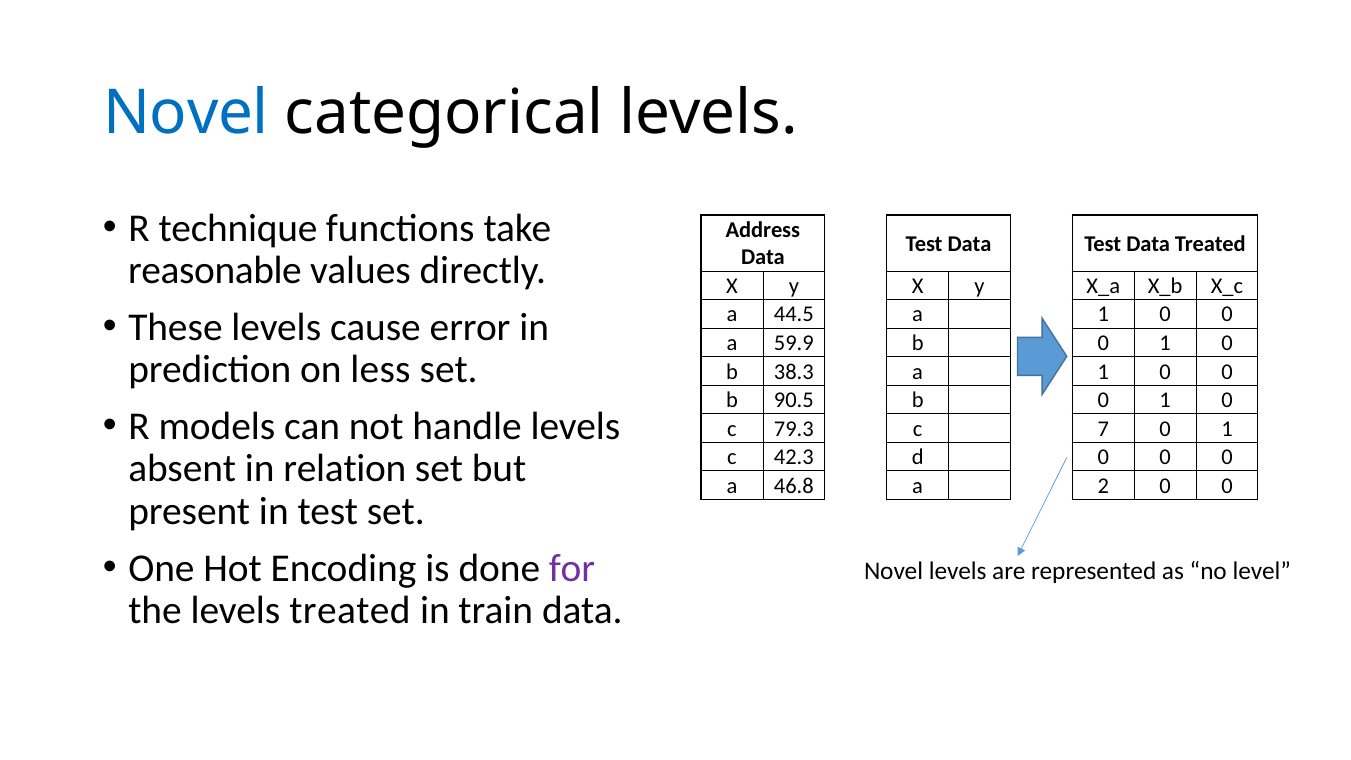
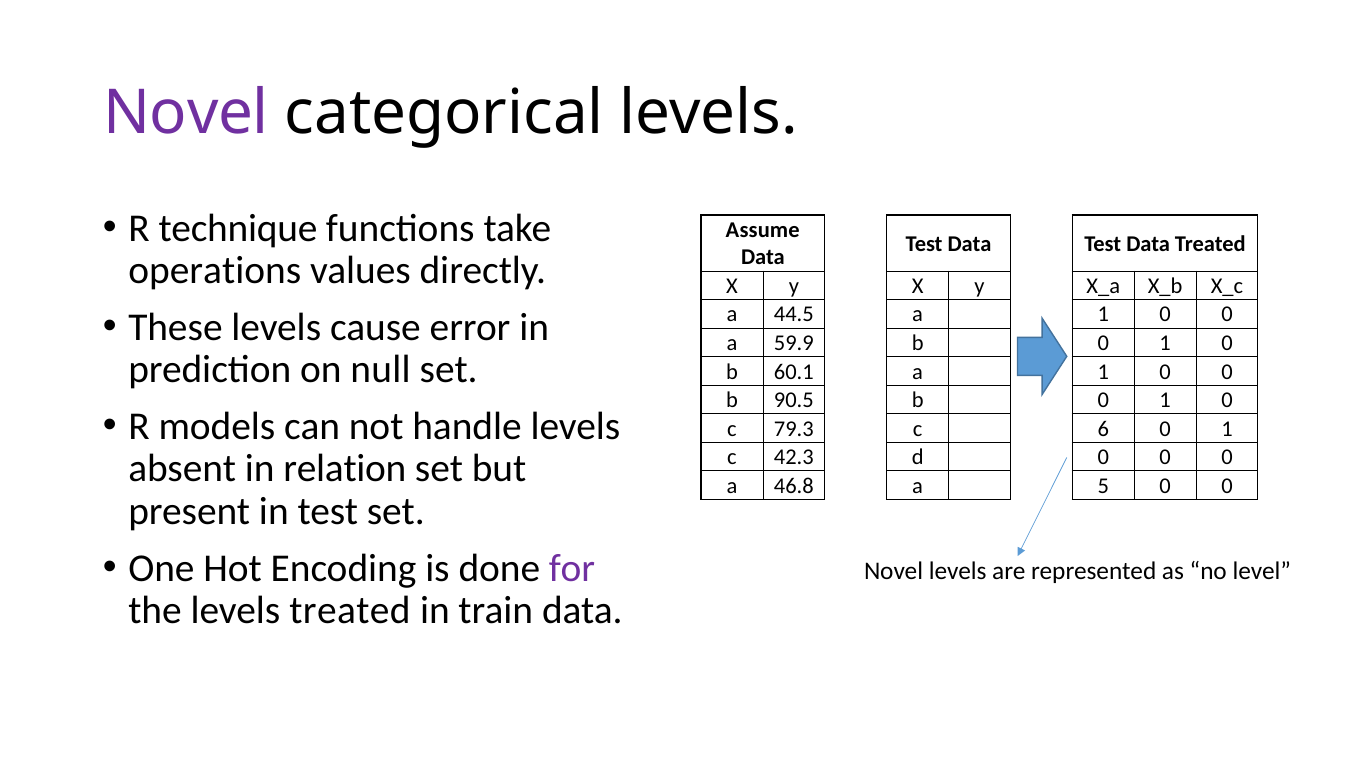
Novel colour: blue -> purple (186, 113)
Address: Address -> Assume (763, 230)
reasonable: reasonable -> operations (215, 271)
less: less -> null (380, 370)
38.3: 38.3 -> 60.1 (794, 372)
7: 7 -> 6 (1103, 429)
2: 2 -> 5 (1103, 486)
